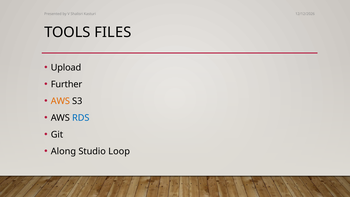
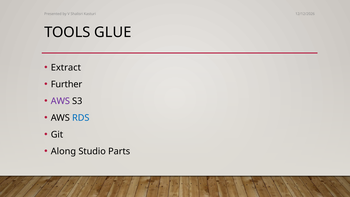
FILES: FILES -> GLUE (113, 32)
Upload: Upload -> Extract (66, 67)
AWS colour: orange -> purple (60, 101)
Loop: Loop -> Parts (119, 151)
